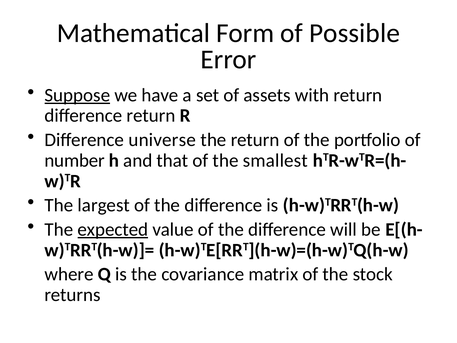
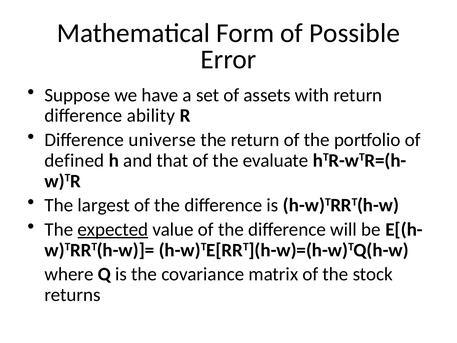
Suppose underline: present -> none (77, 95)
difference return: return -> ability (151, 116)
number: number -> defined (74, 160)
smallest: smallest -> evaluate (276, 160)
